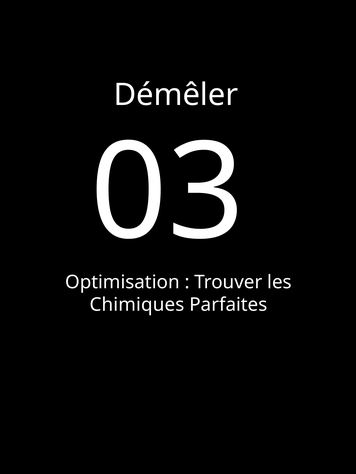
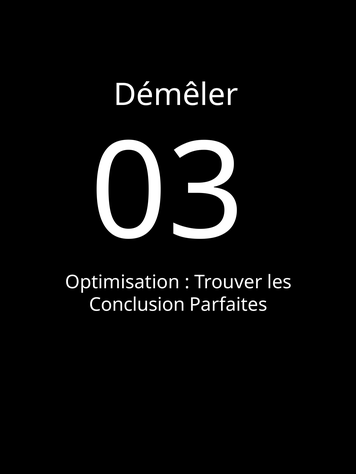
Chimiques: Chimiques -> Conclusion (137, 305)
